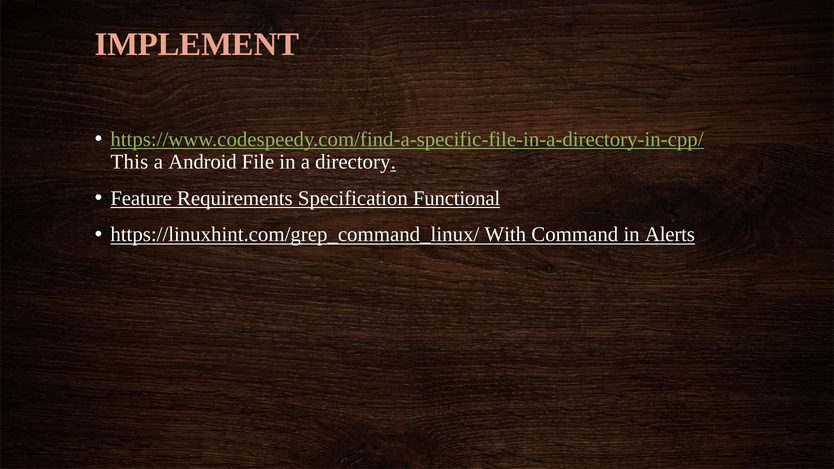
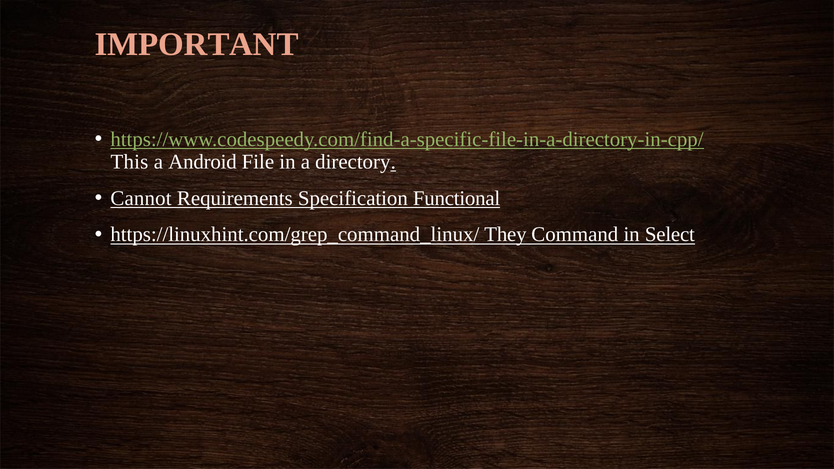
IMPLEMENT: IMPLEMENT -> IMPORTANT (197, 44)
Feature: Feature -> Cannot (141, 198)
With: With -> They (505, 235)
Alerts: Alerts -> Select (670, 235)
